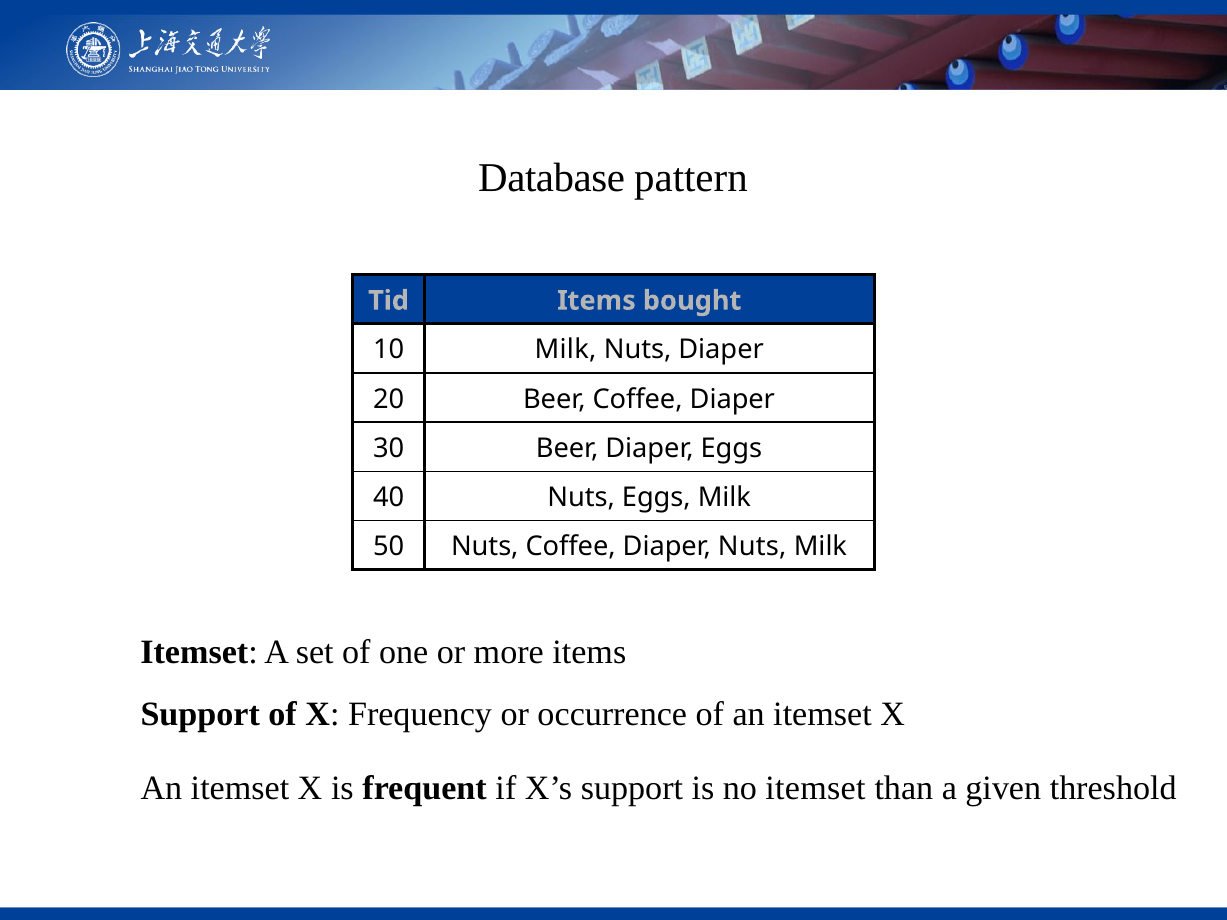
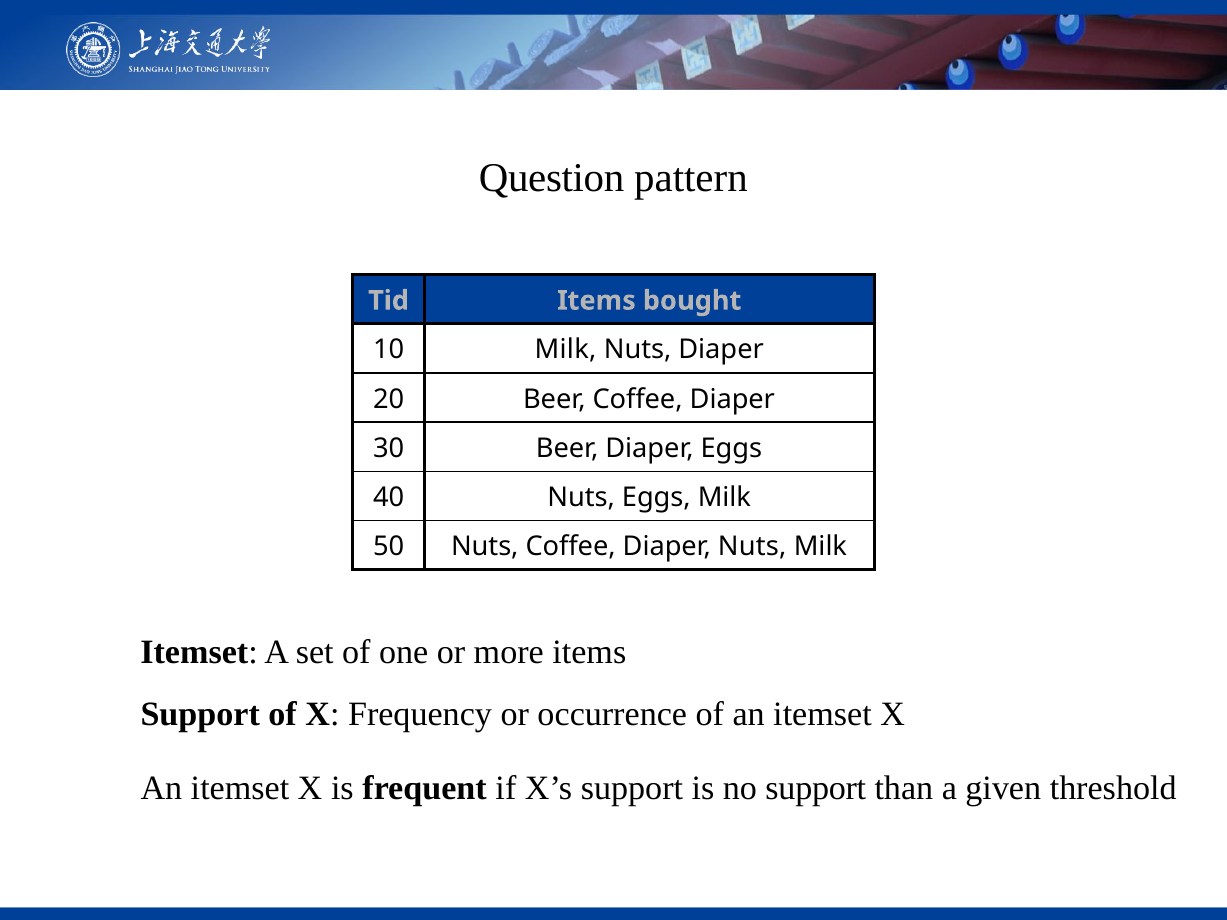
Database: Database -> Question (552, 178)
no itemset: itemset -> support (816, 788)
